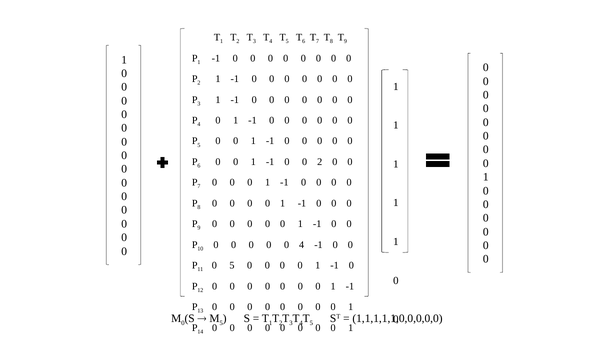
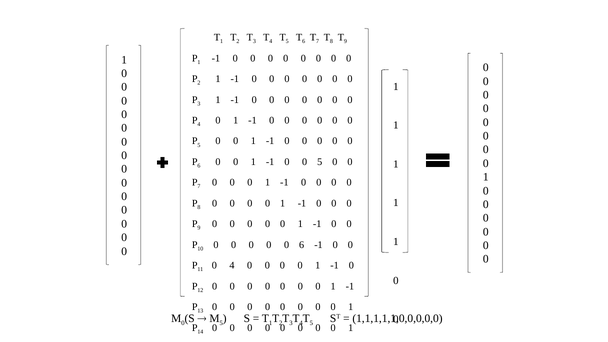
0 2: 2 -> 5 (320, 162)
0 4: 4 -> 6 (302, 245)
0 5: 5 -> 4 (232, 266)
